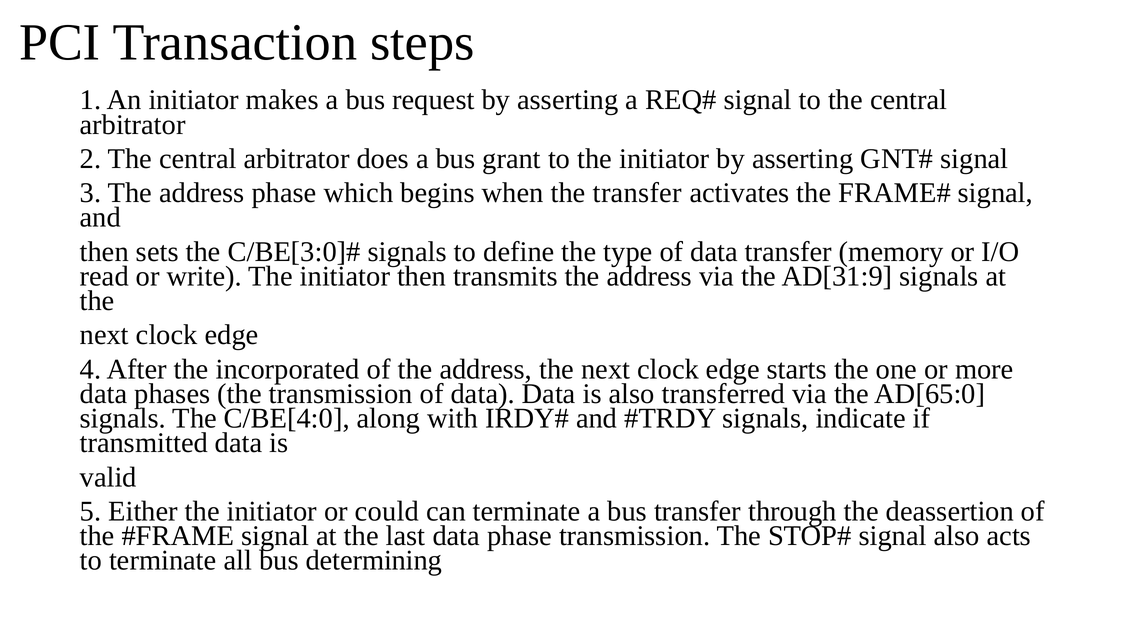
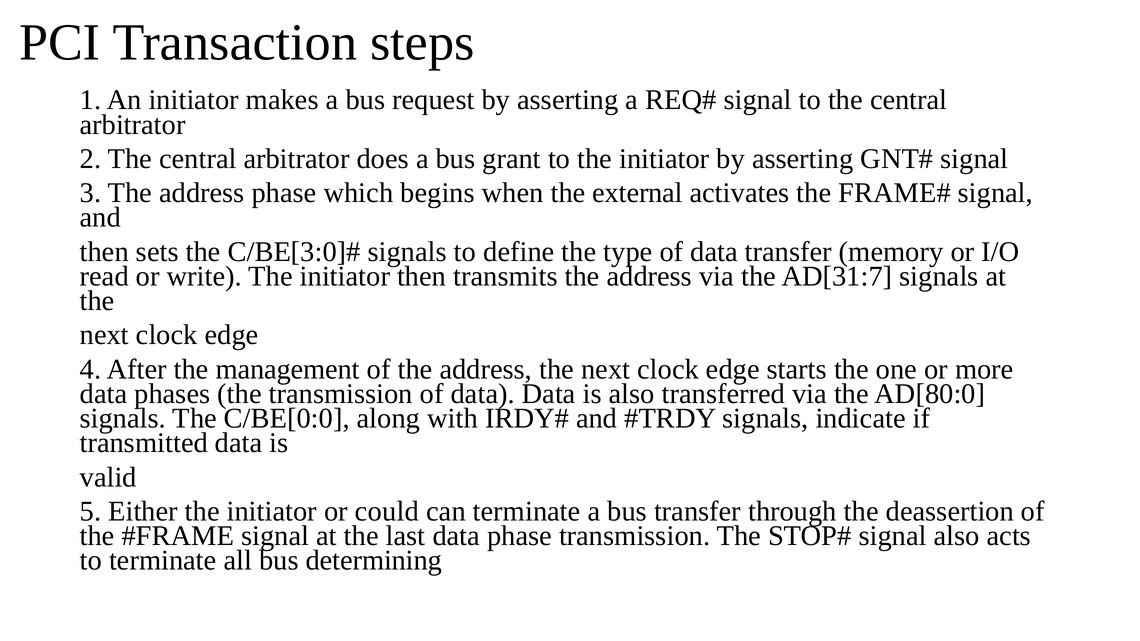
the transfer: transfer -> external (638, 193)
AD[31:9: AD[31:9 -> AD[31:7 (837, 276)
incorporated: incorporated -> management (288, 369)
AD[65:0: AD[65:0 -> AD[80:0 (930, 394)
C/BE[4:0: C/BE[4:0 -> C/BE[0:0 (287, 419)
